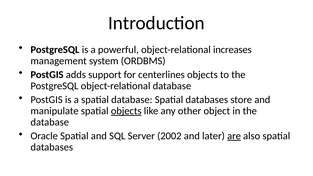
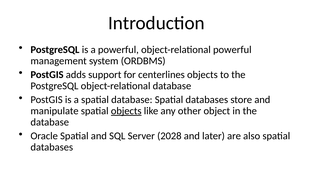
object-relational increases: increases -> powerful (232, 50)
2002: 2002 -> 2028 (169, 136)
are underline: present -> none (234, 136)
